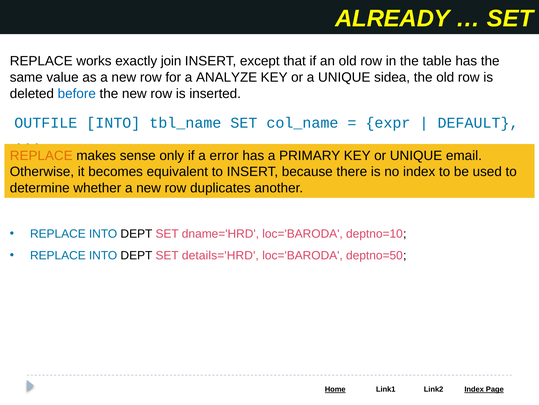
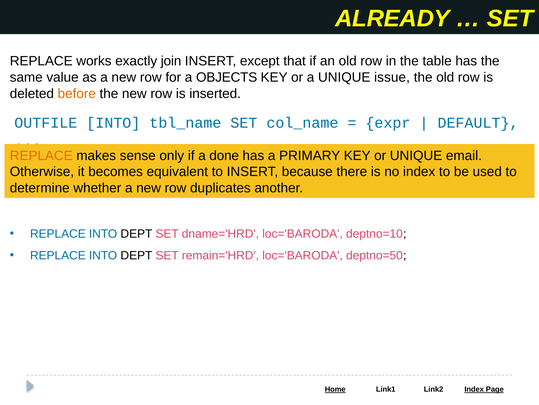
ANALYZE: ANALYZE -> OBJECTS (227, 77)
sidea: sidea -> issue (392, 77)
before colour: blue -> orange (77, 93)
error: error -> done (224, 155)
details='HRD: details='HRD -> remain='HRD (220, 255)
